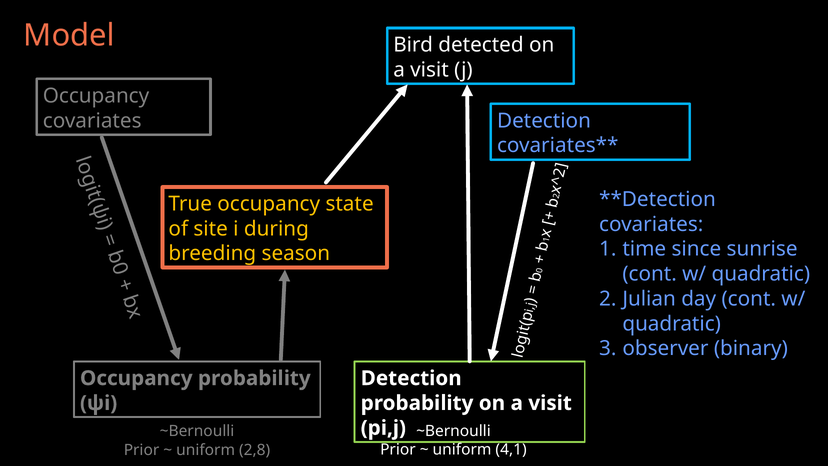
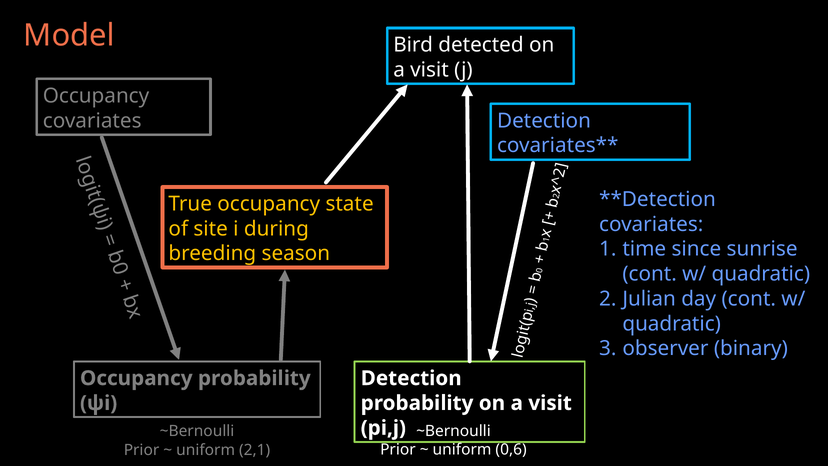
4,1: 4,1 -> 0,6 (511, 450)
2,8: 2,8 -> 2,1 (255, 450)
